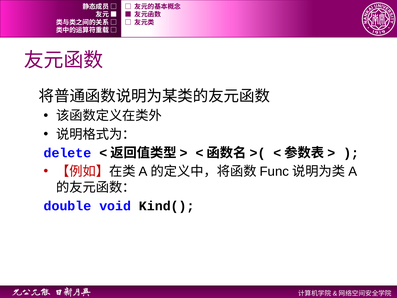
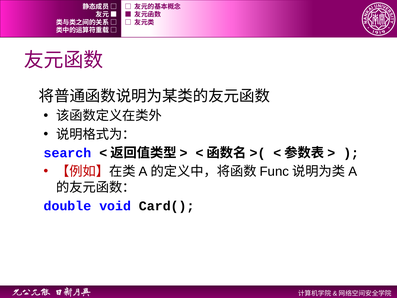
delete: delete -> search (67, 153)
Kind(: Kind( -> Card( (167, 206)
